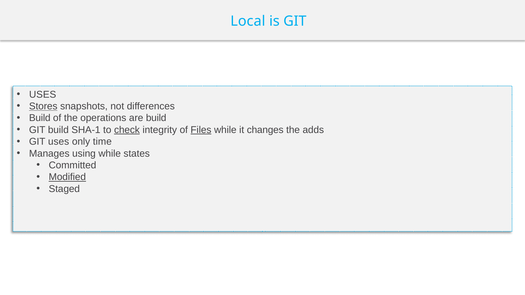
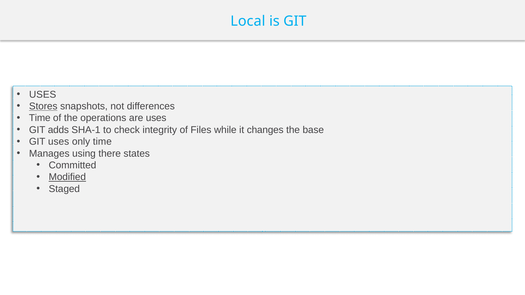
Build: Build -> Time (40, 118)
are build: build -> uses (156, 118)
GIT build: build -> adds (58, 130)
check underline: present -> none (127, 130)
Files underline: present -> none (201, 130)
adds: adds -> base (313, 130)
using while: while -> there (110, 154)
